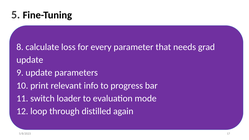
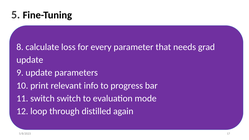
switch loader: loader -> switch (69, 98)
